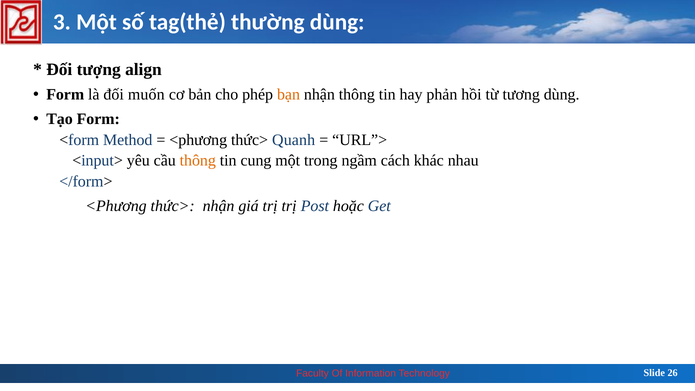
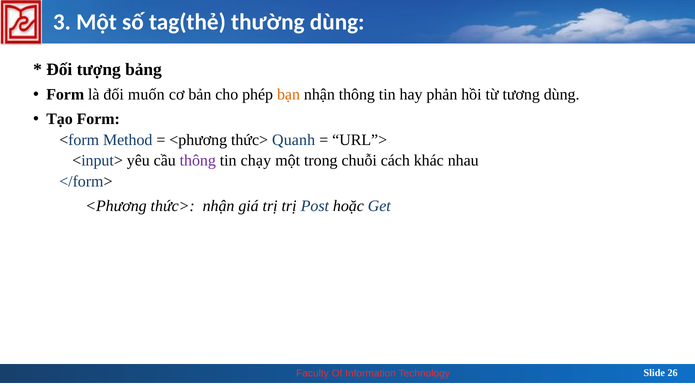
align: align -> bảng (143, 69)
thông colour: orange -> purple (198, 161)
cung: cung -> chạy (256, 161)
ngầm: ngầm -> chuỗi (359, 161)
